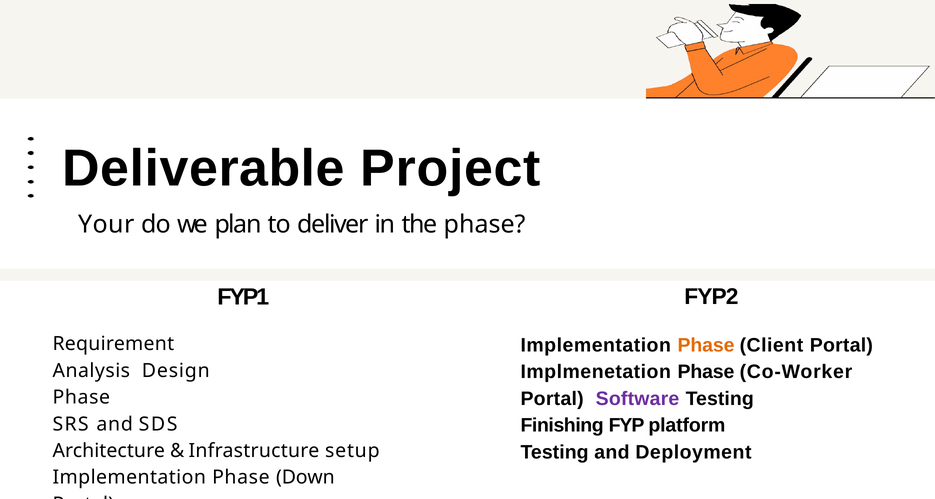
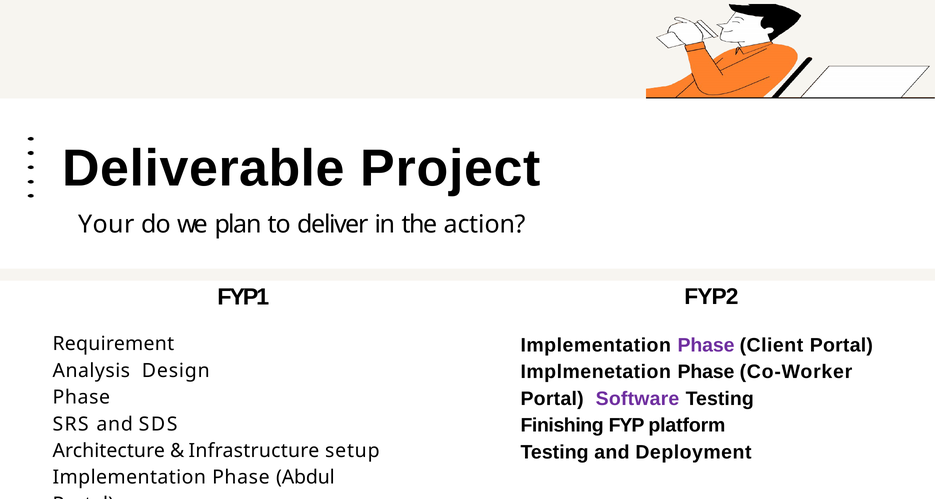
the phase: phase -> action (485, 224)
Phase colour: orange -> purple (706, 345)
Down: Down -> Abdul (305, 477)
